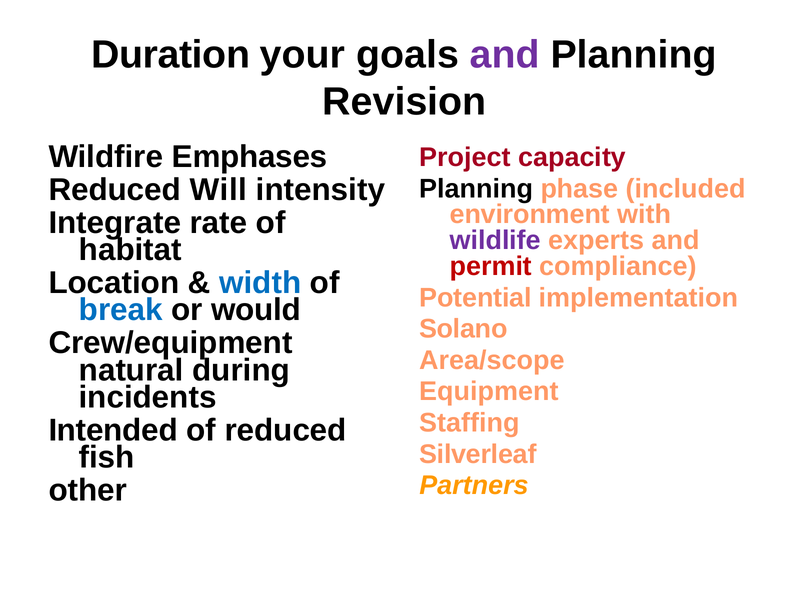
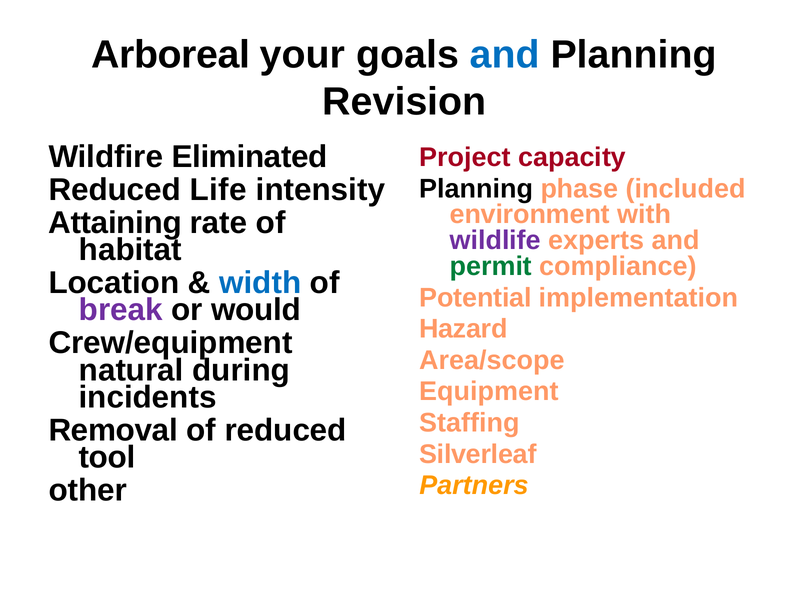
Duration: Duration -> Arboreal (171, 55)
and colour: purple -> blue (505, 55)
Emphases: Emphases -> Eliminated (250, 157)
Will: Will -> Life (218, 190)
Integrate: Integrate -> Attaining (115, 223)
permit colour: red -> green (491, 266)
break colour: blue -> purple (121, 310)
Solano: Solano -> Hazard (463, 329)
Intended: Intended -> Removal (113, 430)
fish: fish -> tool (107, 457)
